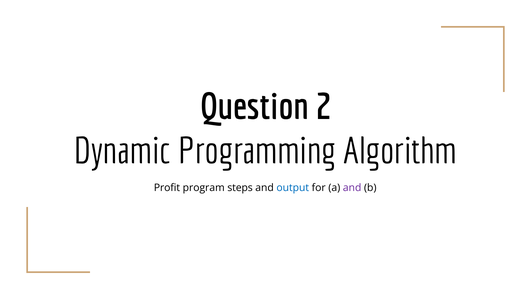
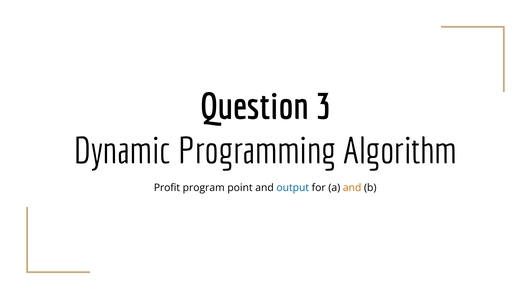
2: 2 -> 3 (323, 107)
steps: steps -> point (240, 188)
and colour: purple -> orange (352, 188)
